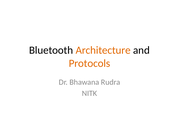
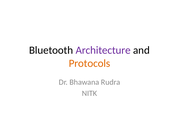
Architecture colour: orange -> purple (103, 50)
